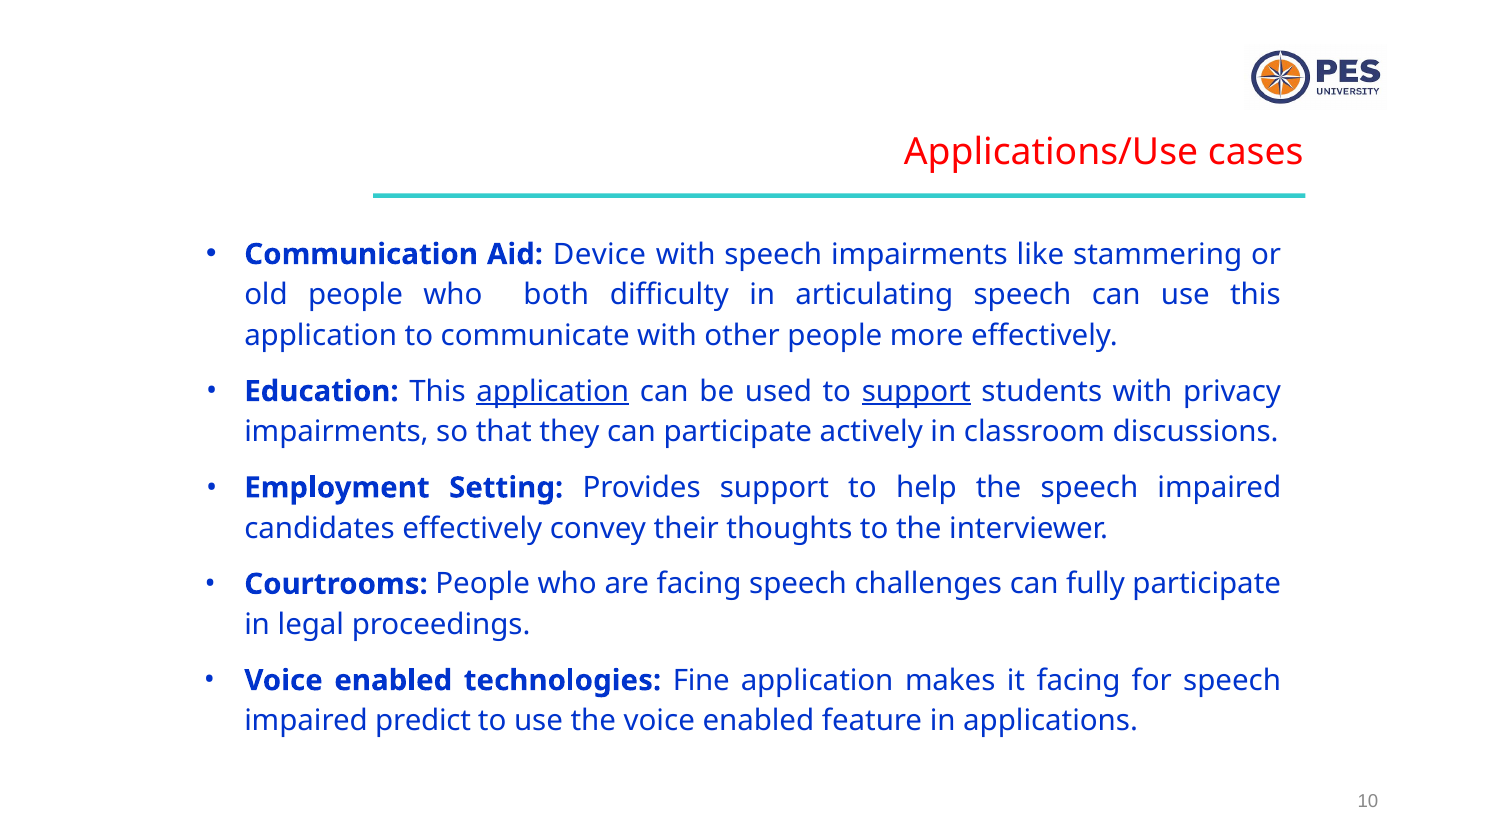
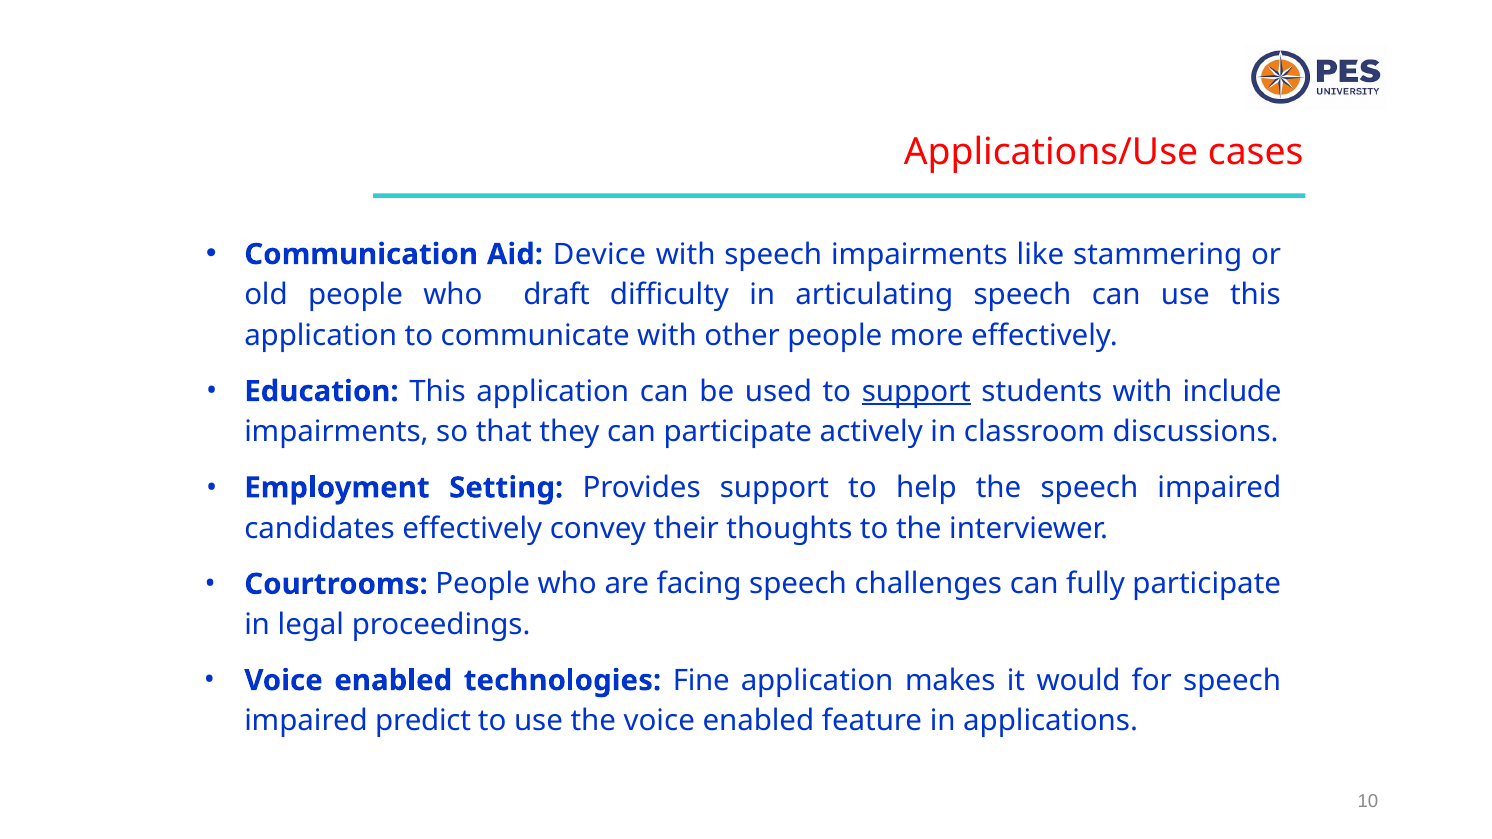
both: both -> draft (557, 295)
application underline: present -> none (553, 392)
privacy: privacy -> include (1232, 392)
it facing: facing -> would (1079, 681)
